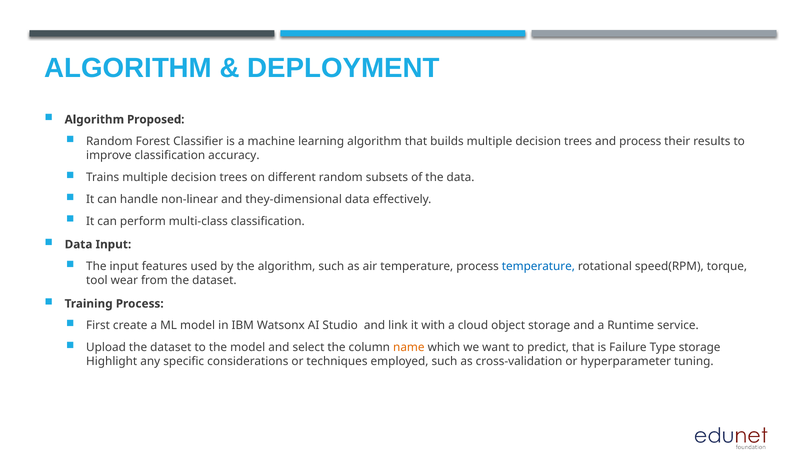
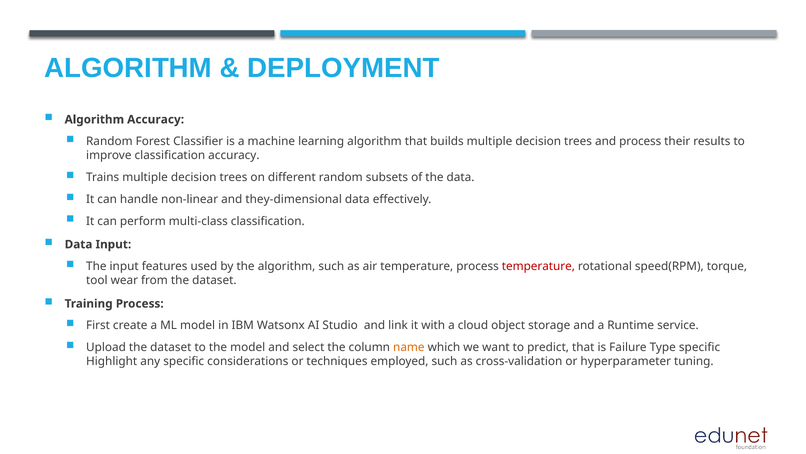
Algorithm Proposed: Proposed -> Accuracy (156, 119)
temperature colour: blue -> red (538, 266)
Type storage: storage -> specific (700, 347)
